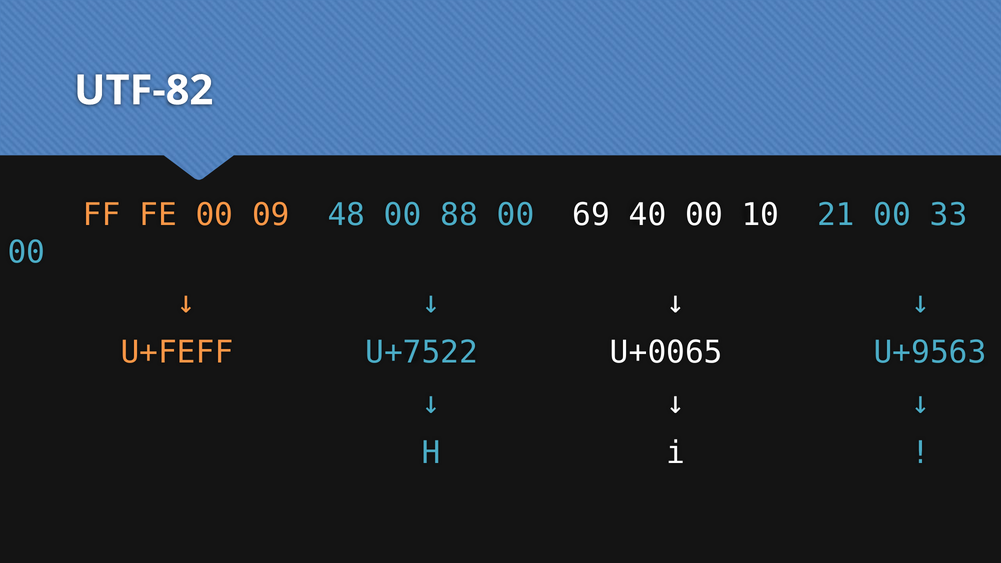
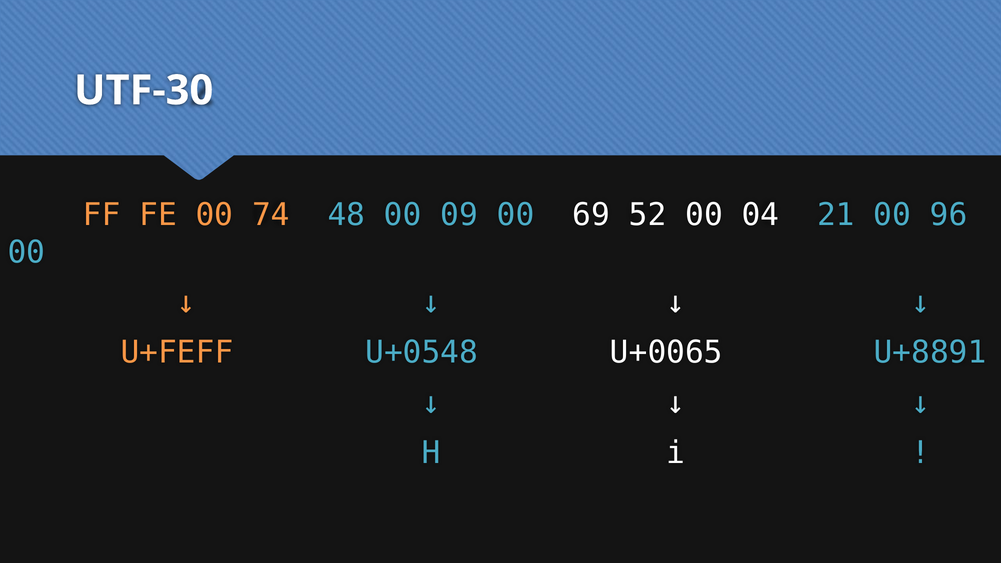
UTF-82: UTF-82 -> UTF-30 (144, 91)
09: 09 -> 74 (271, 215)
88: 88 -> 09 (459, 215)
40: 40 -> 52 (648, 215)
10: 10 -> 04 (760, 215)
33: 33 -> 96 (949, 215)
U+7522: U+7522 -> U+0548 (422, 353)
U+9563: U+9563 -> U+8891 (930, 353)
